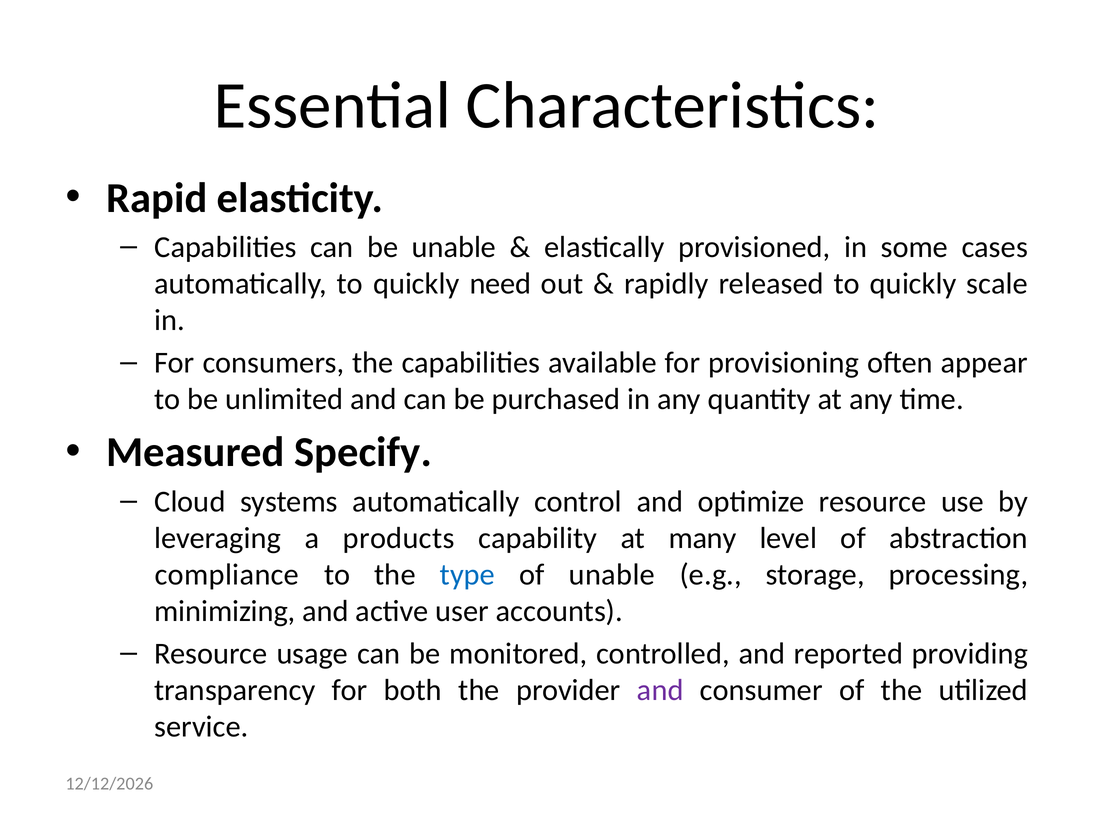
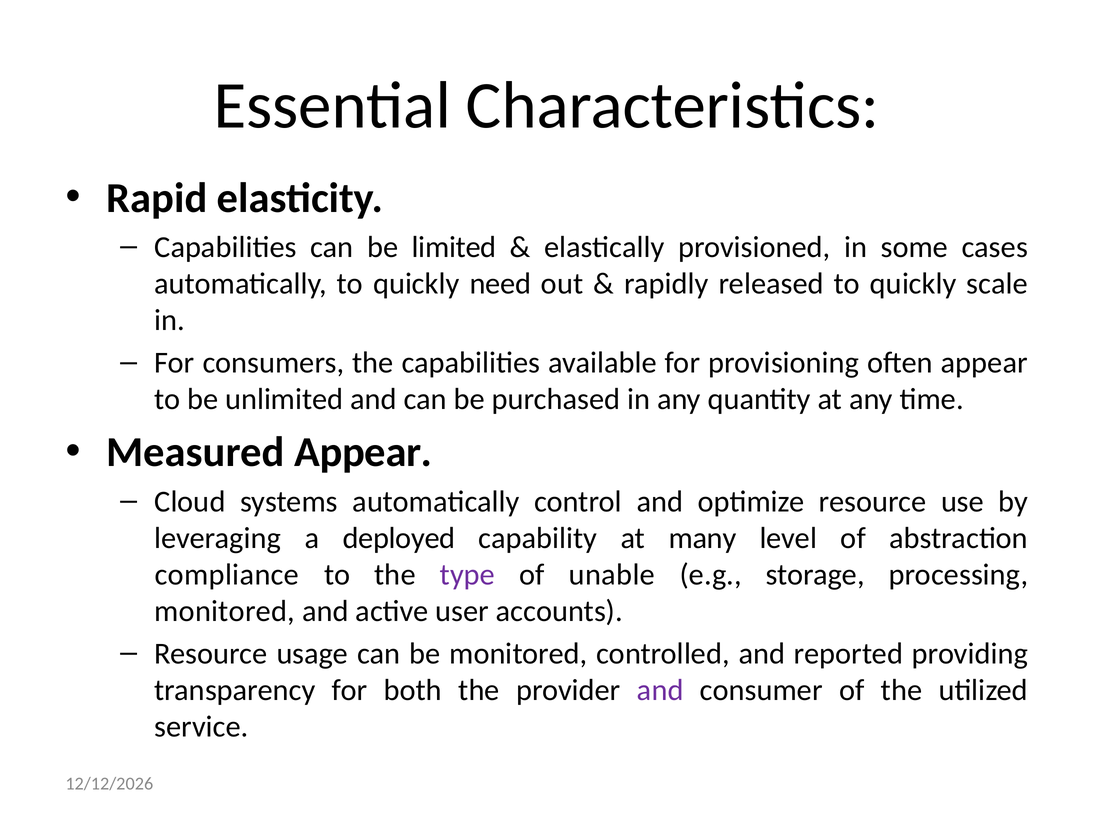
be unable: unable -> limited (454, 247)
Measured Specify: Specify -> Appear (363, 452)
products: products -> deployed (399, 538)
type colour: blue -> purple (467, 574)
minimizing: minimizing -> monitored (225, 611)
